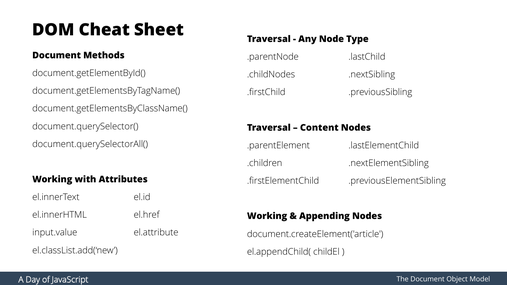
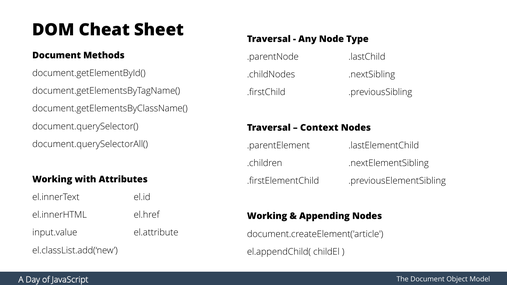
Content: Content -> Context (319, 128)
